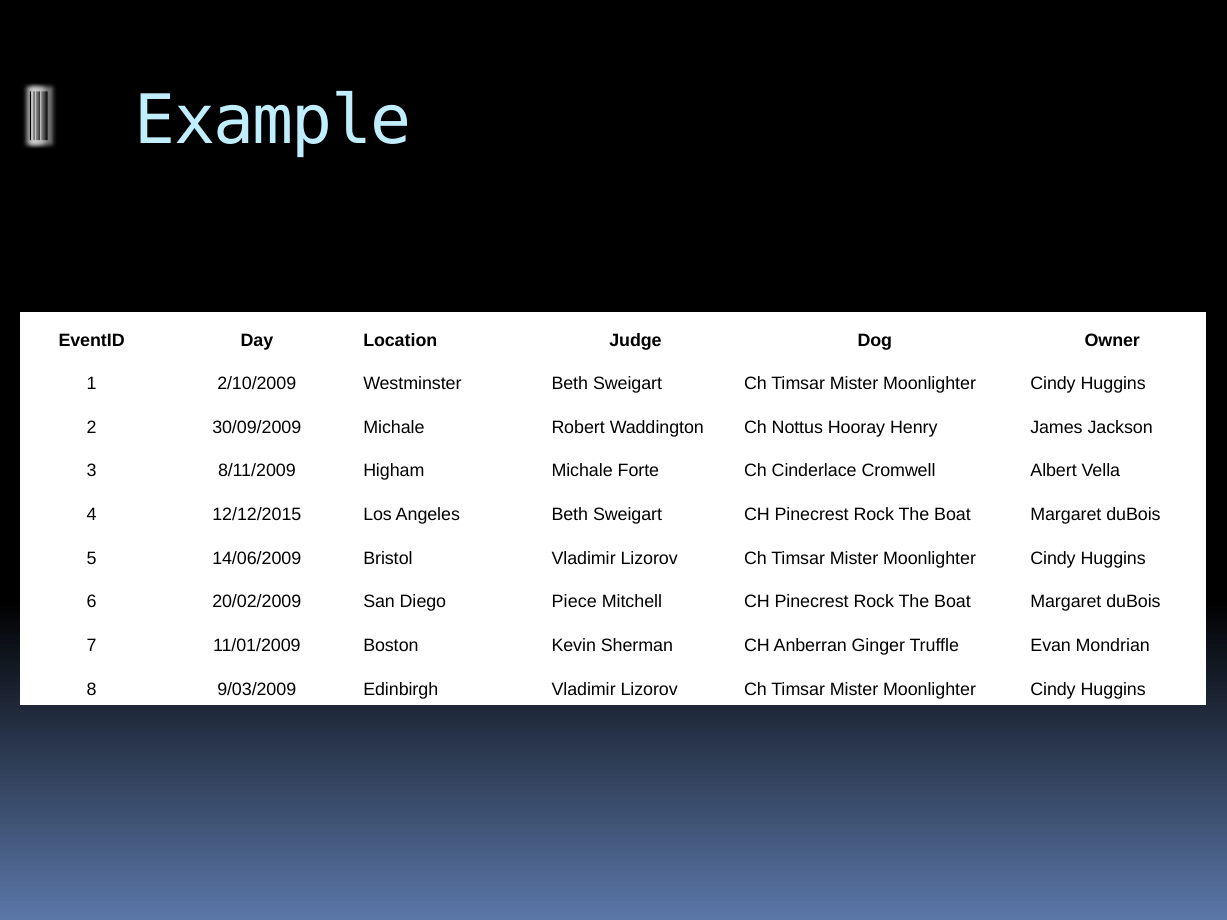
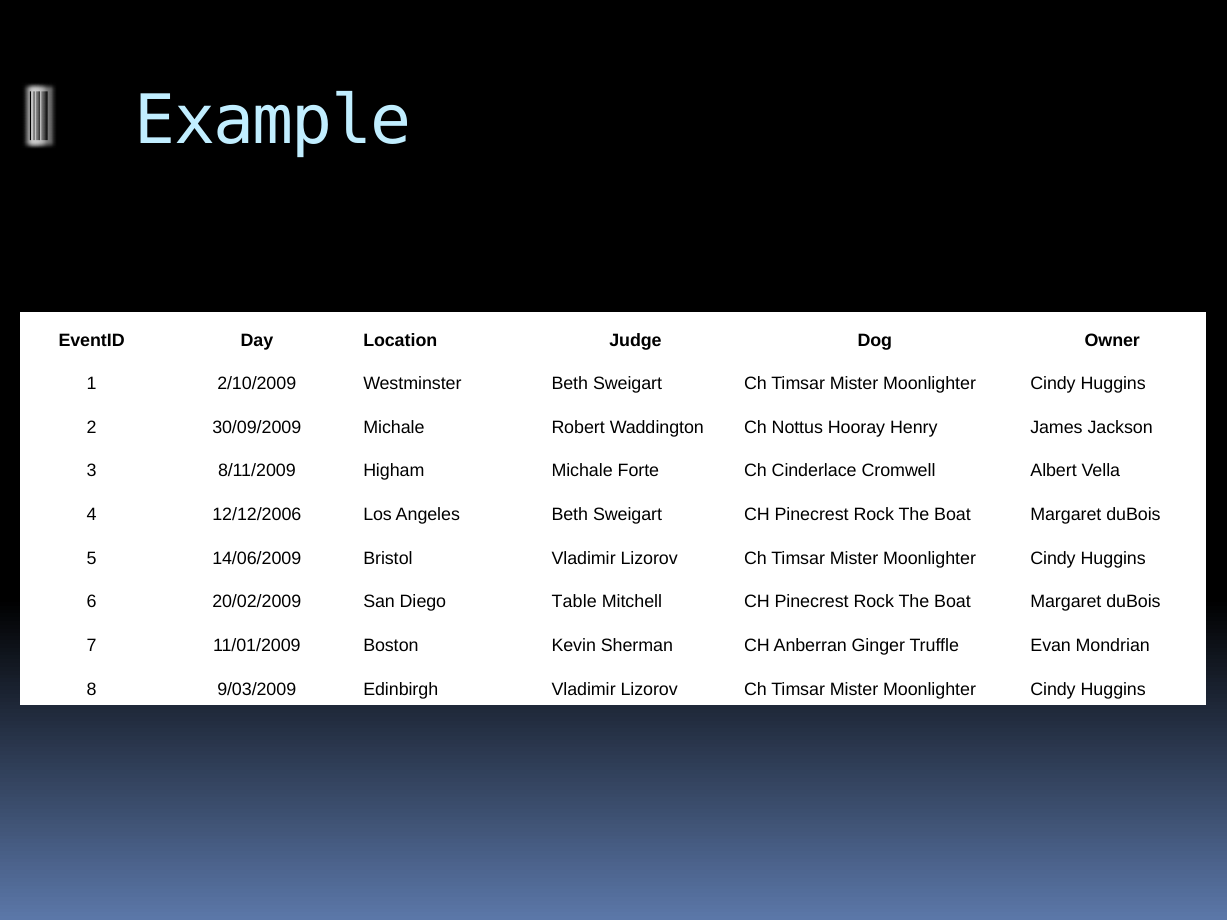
12/12/2015: 12/12/2015 -> 12/12/2006 (257, 515)
Piece: Piece -> Table (574, 602)
